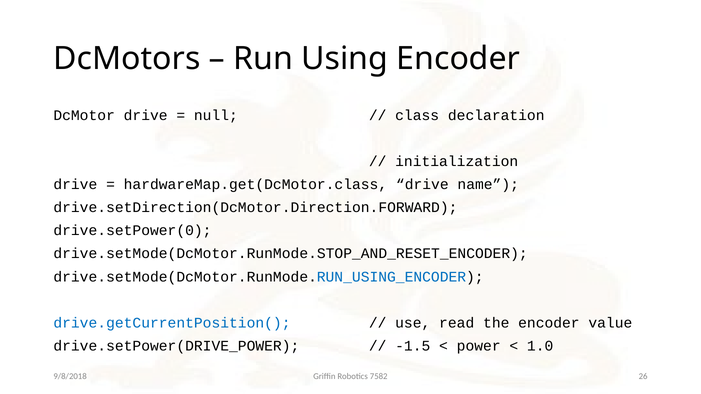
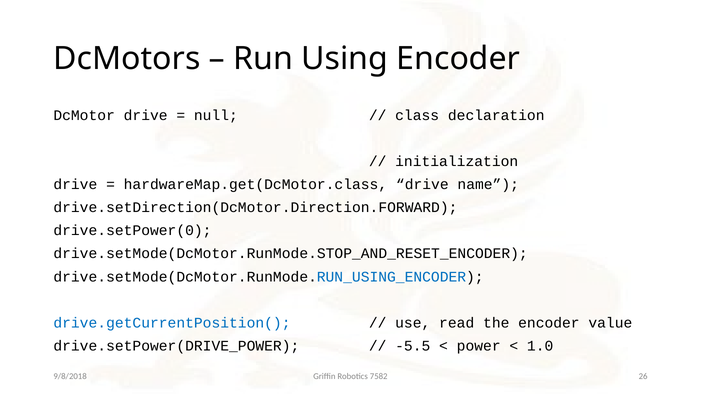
-1.5: -1.5 -> -5.5 (413, 346)
